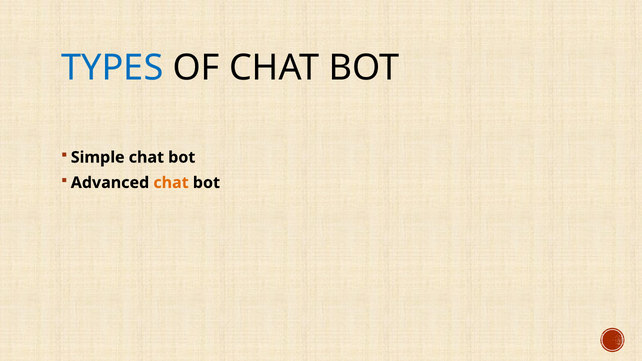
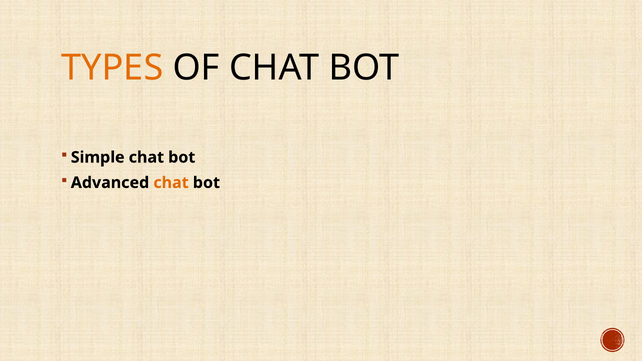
TYPES colour: blue -> orange (112, 68)
